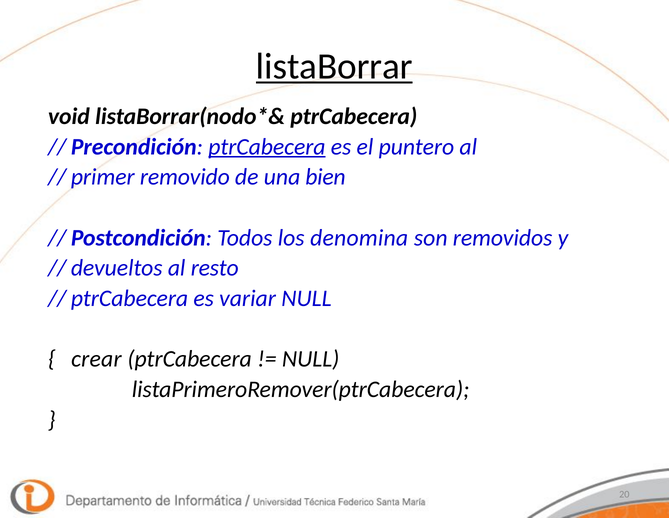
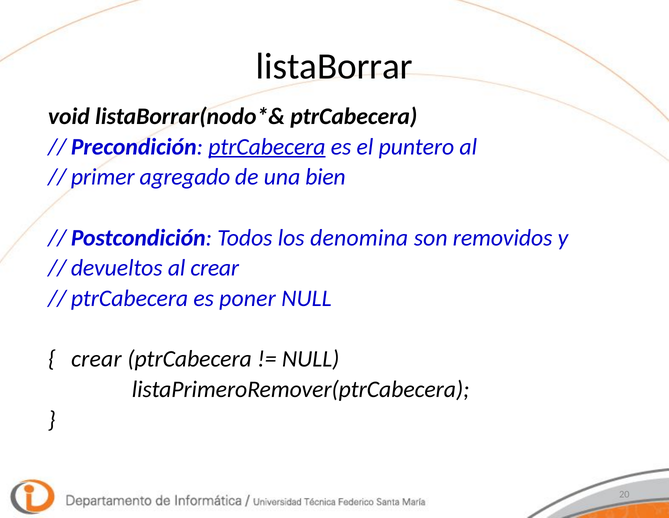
listaBorrar underline: present -> none (334, 67)
removido: removido -> agregado (185, 177)
al resto: resto -> crear (215, 268)
variar: variar -> poner (247, 298)
